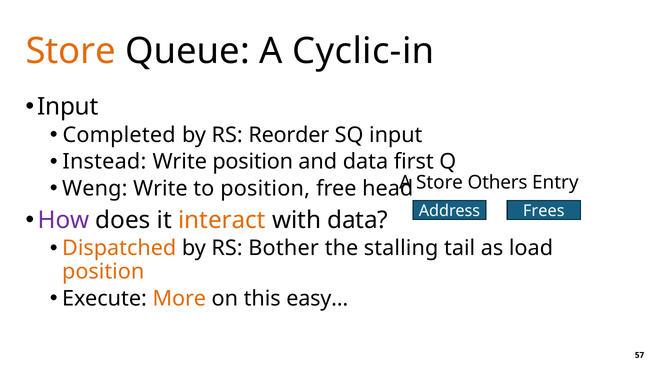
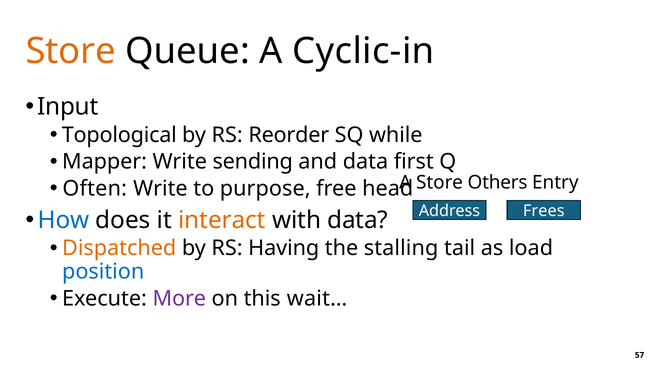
Completed: Completed -> Topological (119, 135)
SQ input: input -> while (396, 135)
Instead: Instead -> Mapper (105, 162)
Write position: position -> sending (253, 162)
Weng: Weng -> Often (95, 188)
to position: position -> purpose (265, 188)
How colour: purple -> blue (64, 220)
Bother: Bother -> Having (284, 248)
position colour: orange -> blue (103, 272)
More colour: orange -> purple (179, 298)
easy…: easy… -> wait… (317, 298)
